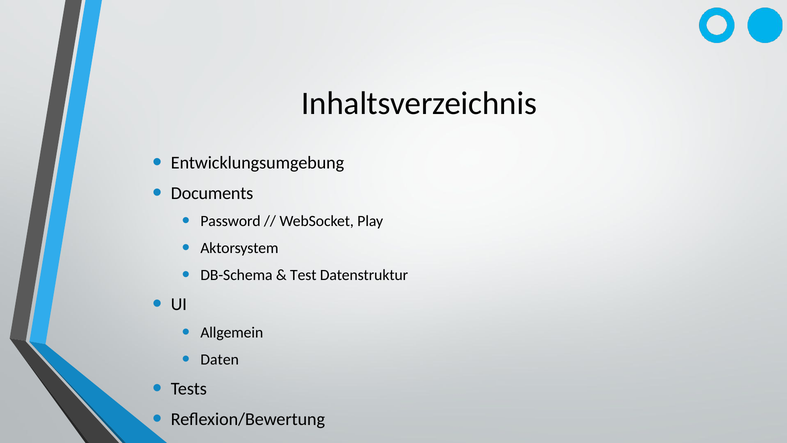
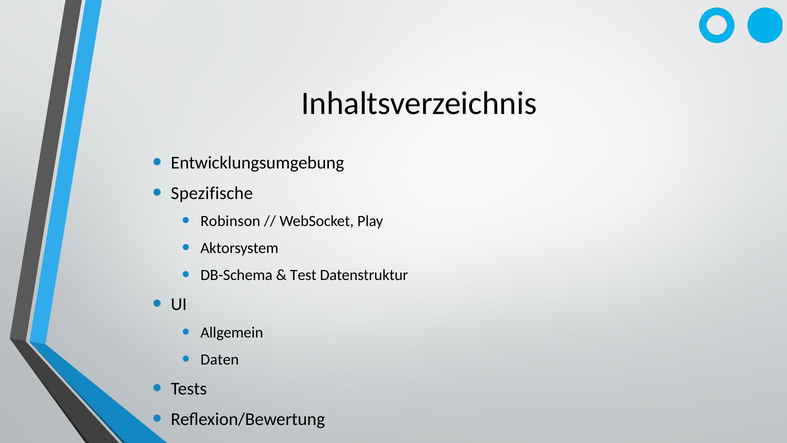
Documents: Documents -> Spezifische (212, 193)
Password: Password -> Robinson (230, 221)
